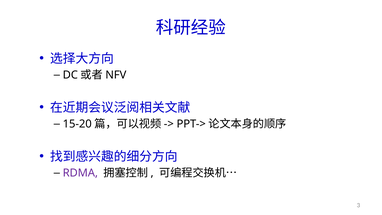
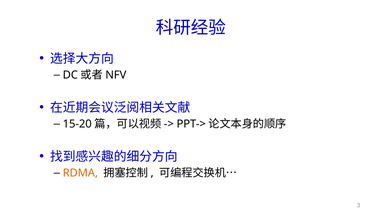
RDMA colour: purple -> orange (80, 173)
